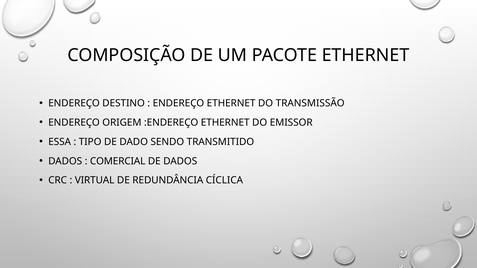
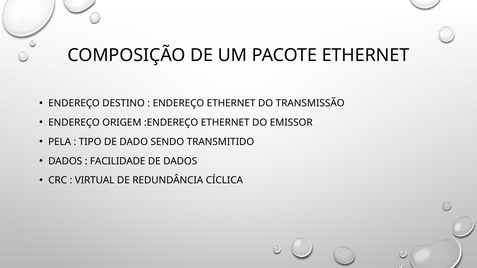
ESSA: ESSA -> PELA (60, 142)
COMERCIAL: COMERCIAL -> FACILIDADE (118, 161)
